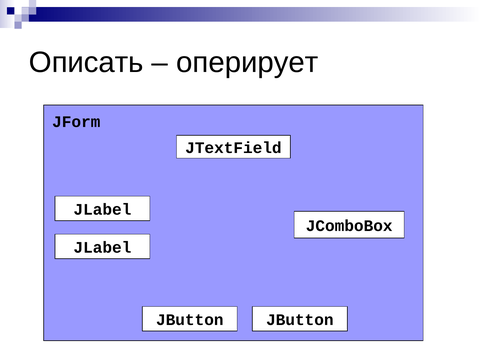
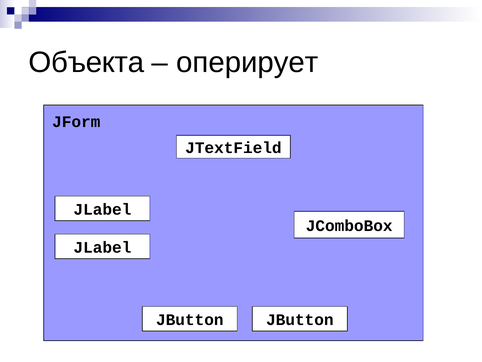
Описать: Описать -> Объекта (86, 62)
